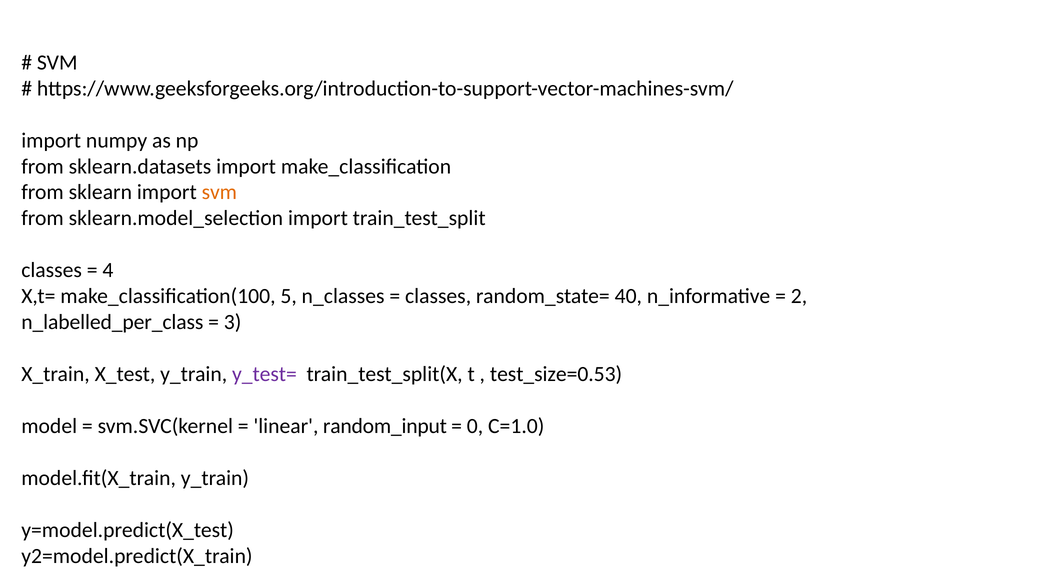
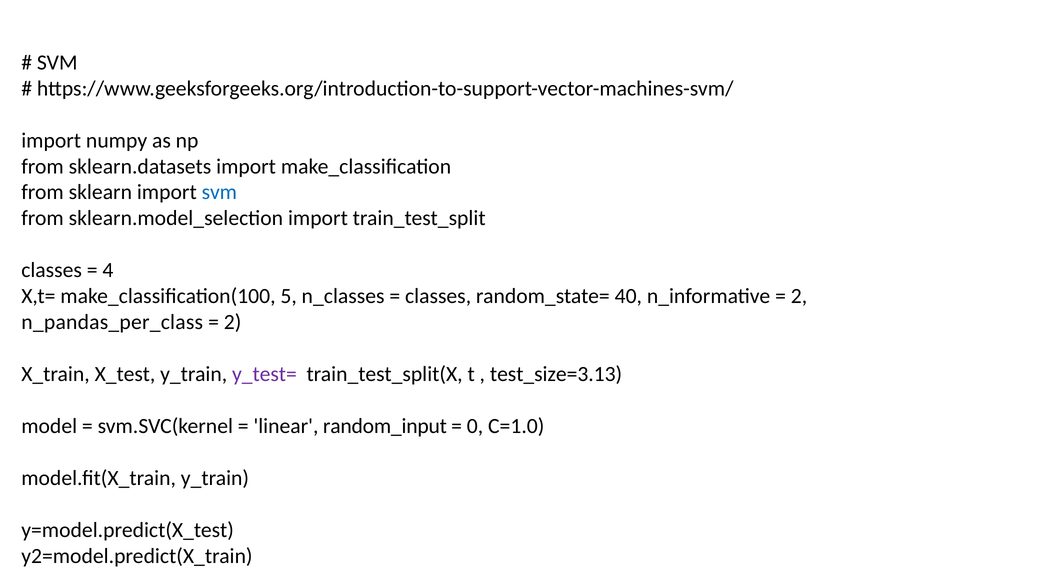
svm colour: orange -> blue (219, 192)
n_labelled_per_class: n_labelled_per_class -> n_pandas_per_class (112, 322)
3: 3 -> 2 (233, 322)
test_size=0.53: test_size=0.53 -> test_size=3.13 (556, 374)
